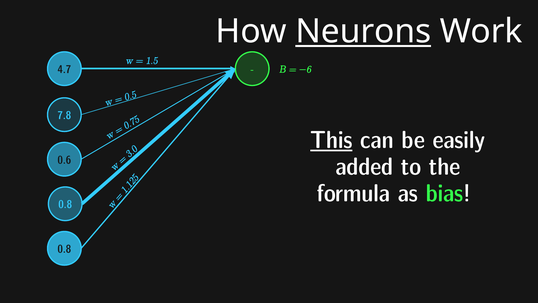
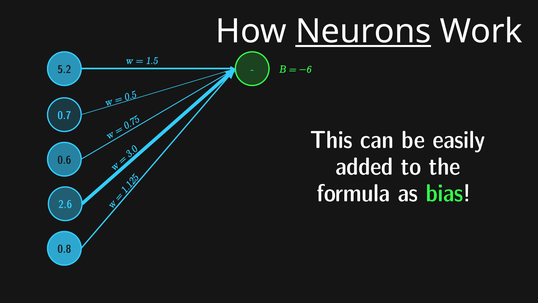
4.7: 4.7 -> 5.2 (64, 69)
7.8: 7.8 -> 0.7 (64, 115)
This underline: present -> none (331, 140)
0.8: 0.8 -> 2.6 (65, 204)
